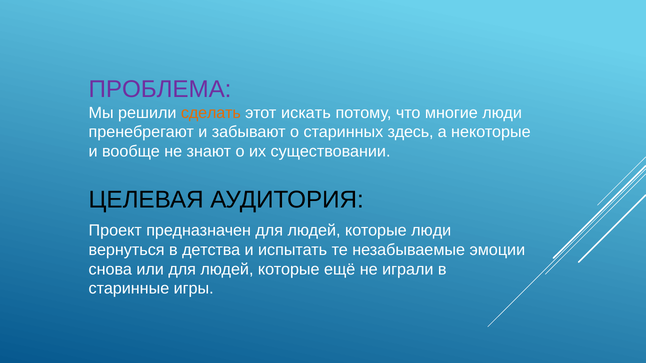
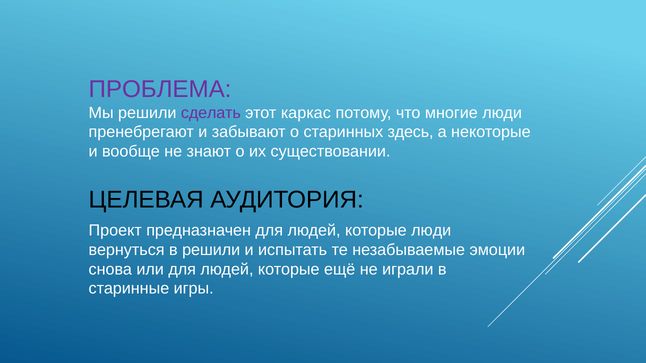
сделать colour: orange -> purple (211, 113)
искать: искать -> каркас (306, 113)
в детства: детства -> решили (211, 250)
